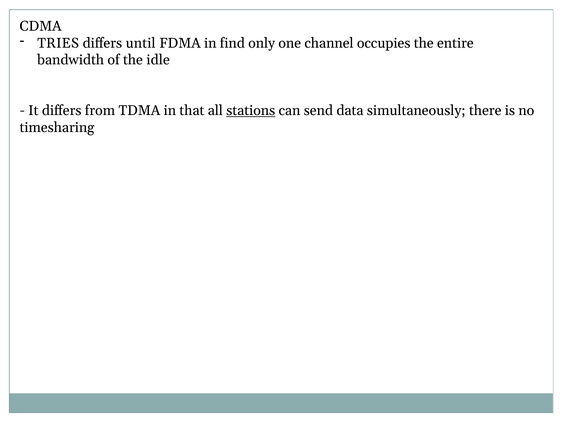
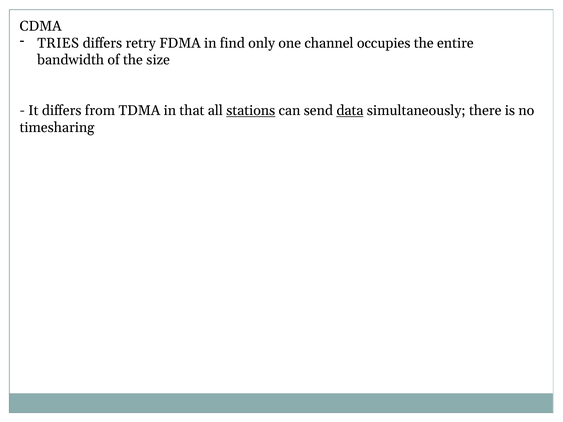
until: until -> retry (141, 43)
idle: idle -> size (158, 60)
data underline: none -> present (350, 111)
